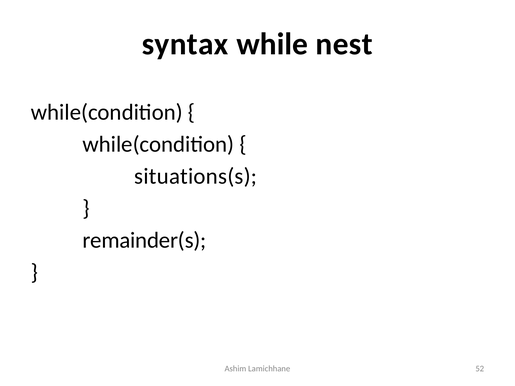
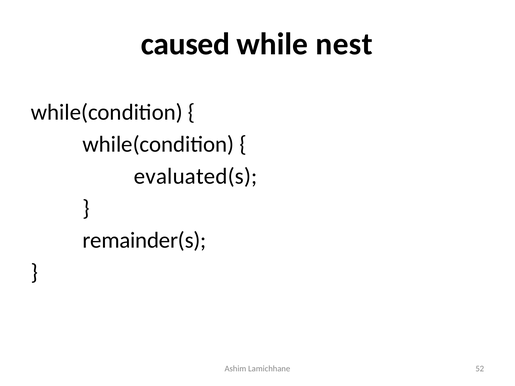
syntax: syntax -> caused (185, 44)
situations(s: situations(s -> evaluated(s (196, 176)
